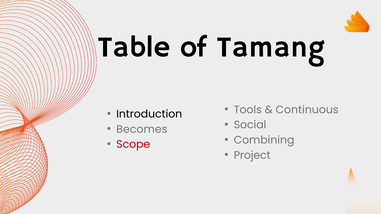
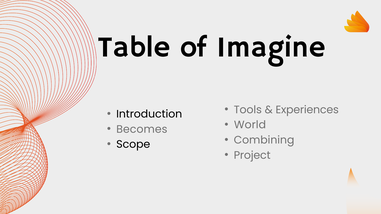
Tamang: Tamang -> Imagine (271, 47)
Continuous: Continuous -> Experiences (307, 110)
Social: Social -> World (250, 125)
Scope colour: red -> black (133, 145)
